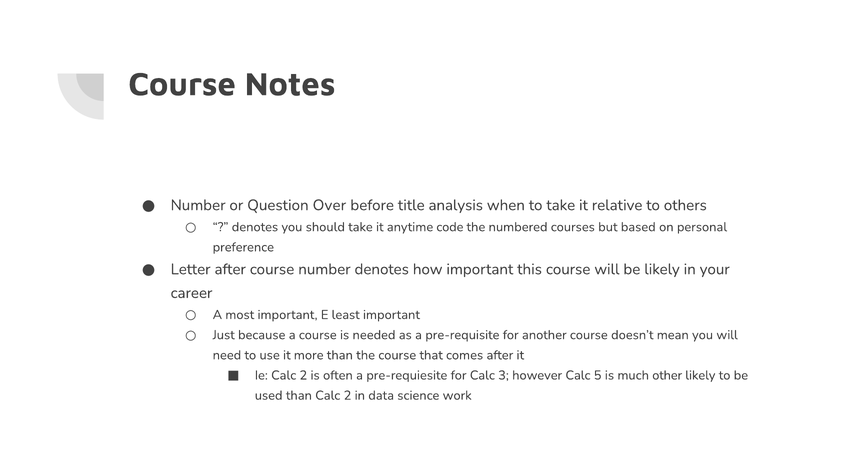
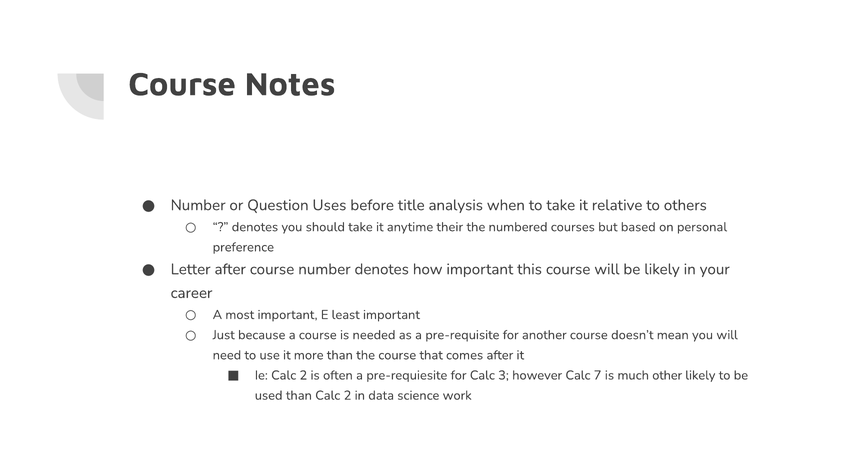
Over: Over -> Uses (329, 205)
code: code -> their (450, 227)
5: 5 -> 7 (598, 375)
